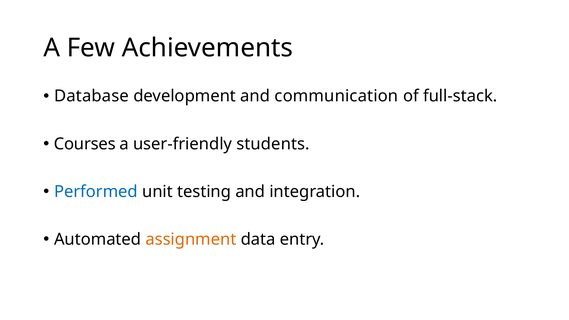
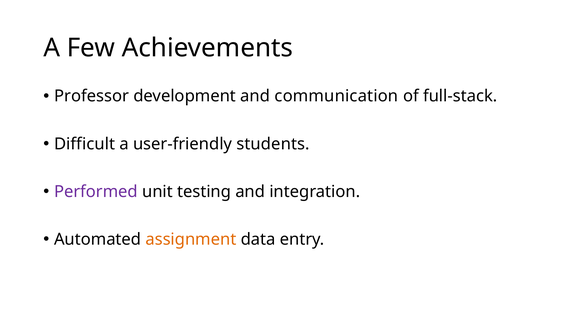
Database: Database -> Professor (92, 96)
Courses: Courses -> Difficult (85, 144)
Performed colour: blue -> purple (96, 192)
